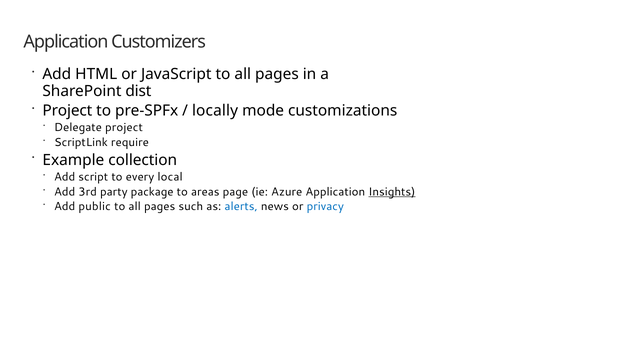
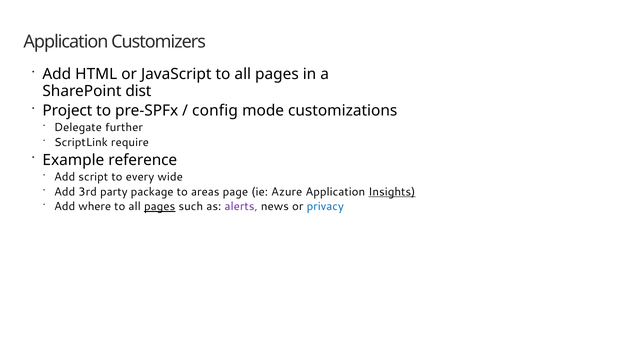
locally: locally -> config (215, 111)
Delegate project: project -> further (124, 127)
collection: collection -> reference (143, 160)
local: local -> wide (170, 177)
public: public -> where (95, 206)
pages underline: none -> present (160, 206)
alerts colour: blue -> purple (241, 206)
